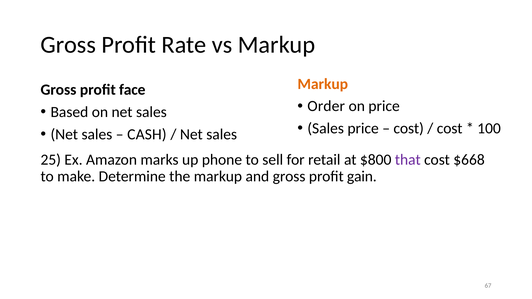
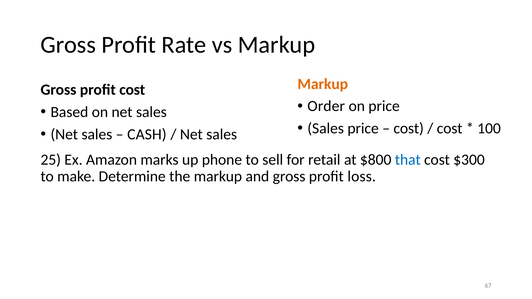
profit face: face -> cost (132, 90)
that colour: purple -> blue (408, 160)
$668: $668 -> $300 (469, 160)
gain: gain -> loss (362, 177)
